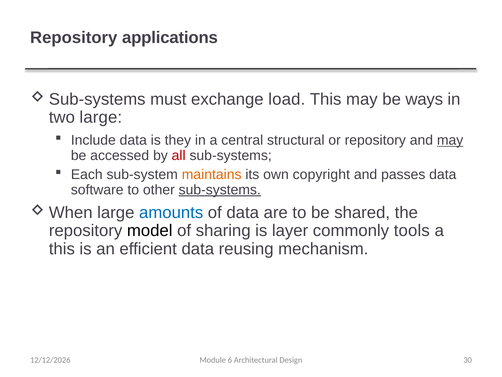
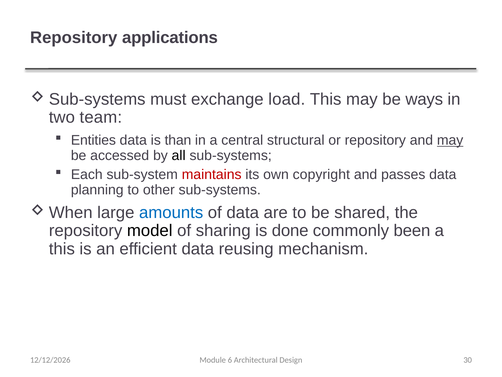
two large: large -> team (101, 117)
Include: Include -> Entities (93, 140)
they: they -> than (178, 140)
all colour: red -> black (179, 155)
maintains colour: orange -> red (212, 174)
software: software -> planning (97, 190)
sub-systems underline: present -> none (220, 190)
layer: layer -> done (290, 230)
tools: tools -> been (412, 230)
